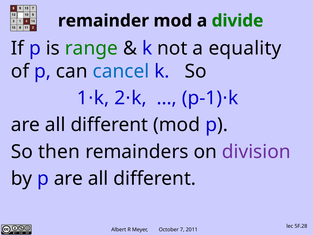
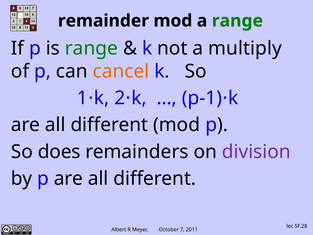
a divide: divide -> range (237, 21)
equality: equality -> multiply (245, 48)
cancel colour: blue -> orange (121, 71)
then: then -> does (59, 152)
